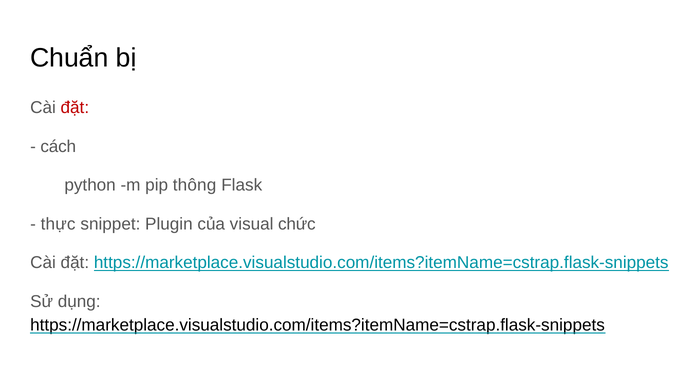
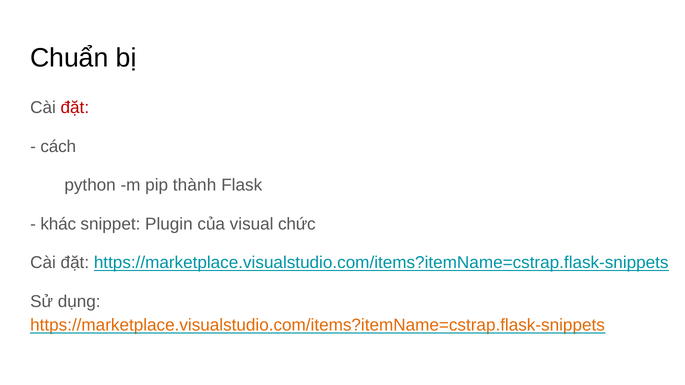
thông: thông -> thành (195, 185)
thực: thực -> khác (58, 224)
https://marketplace.visualstudio.com/items?itemName=cstrap.flask-snippets colour: black -> orange (318, 326)
